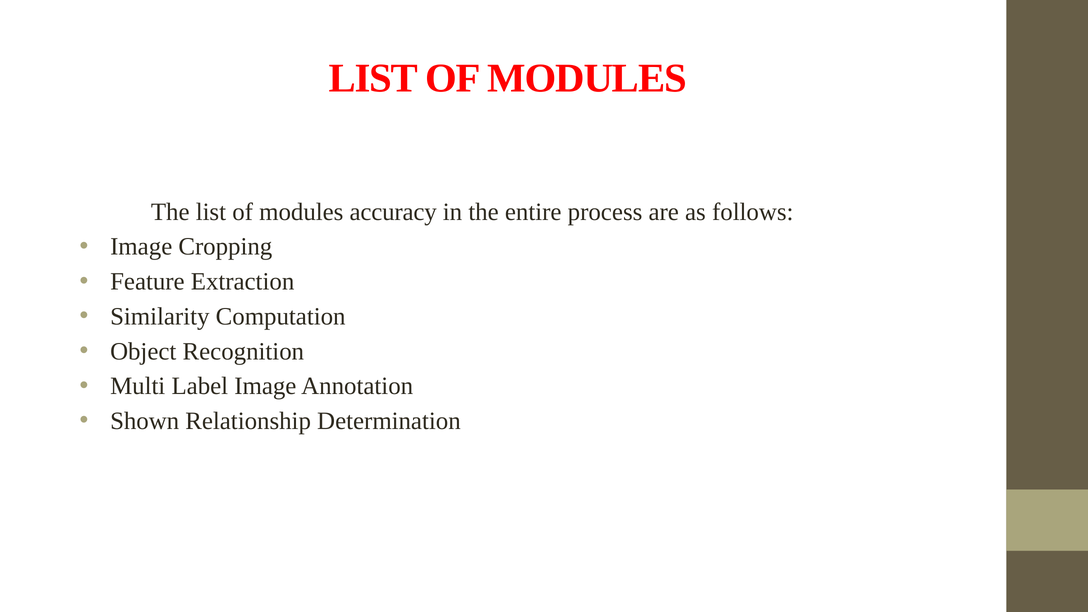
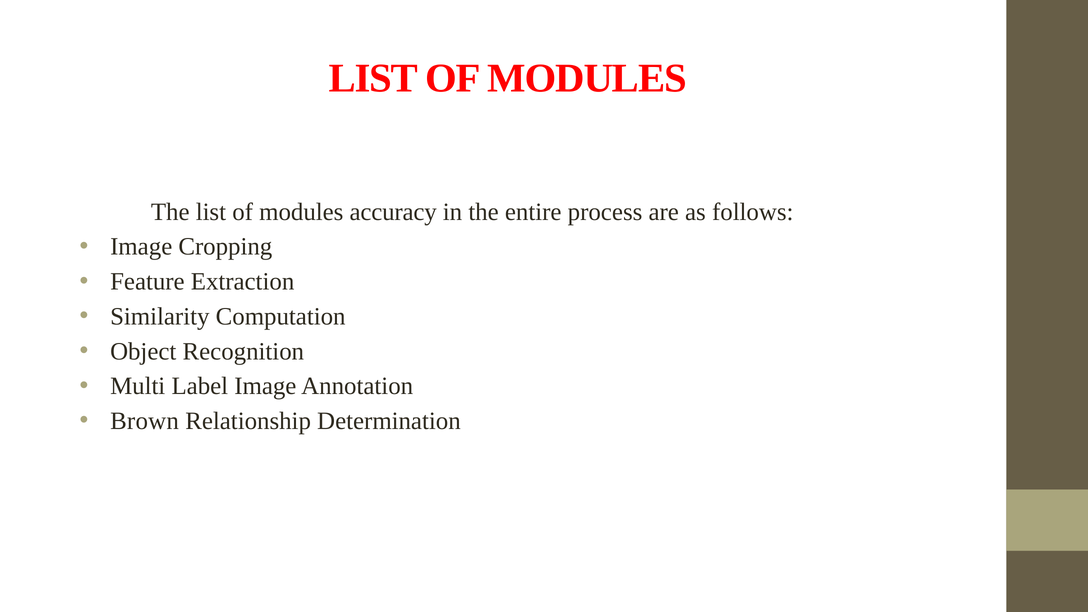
Shown: Shown -> Brown (145, 421)
